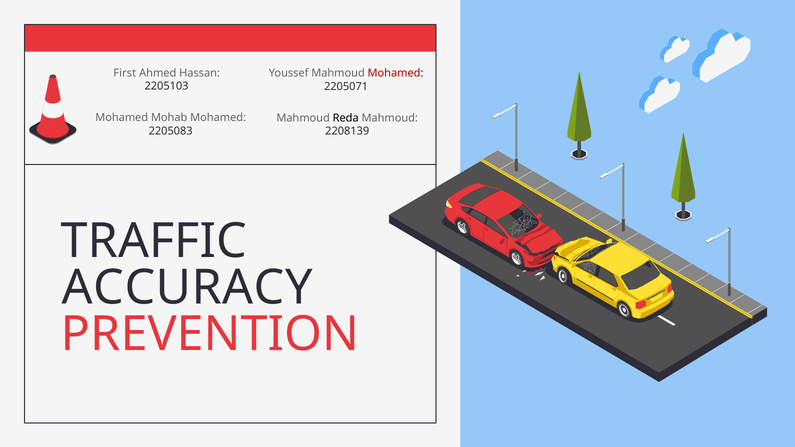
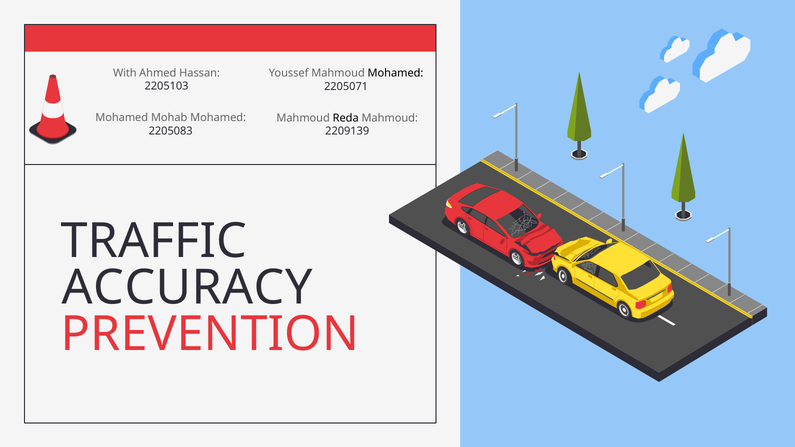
First: First -> With (125, 73)
Mohamed colour: red -> black (396, 73)
2208139: 2208139 -> 2209139 (347, 131)
